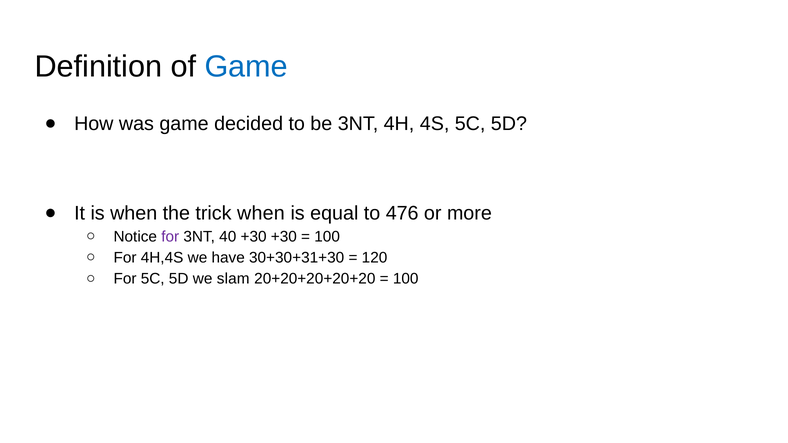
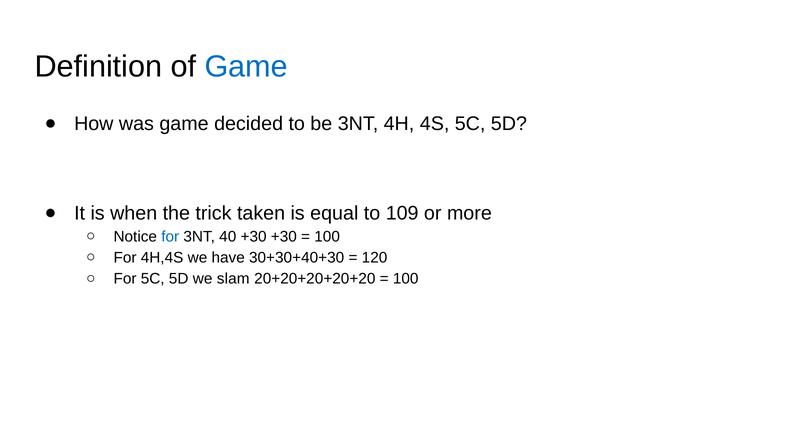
trick when: when -> taken (261, 213)
476: 476 -> 109 (402, 213)
for colour: purple -> blue (170, 237)
30+30+31+30: 30+30+31+30 -> 30+30+40+30 (297, 258)
